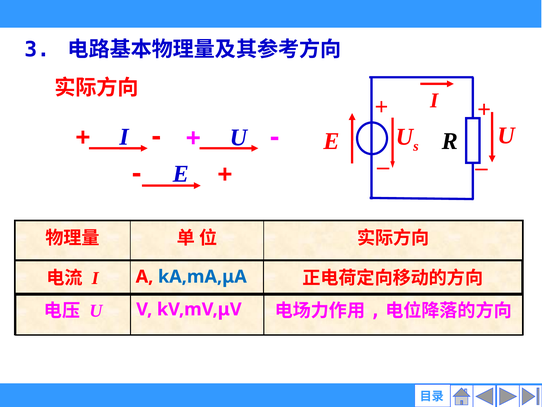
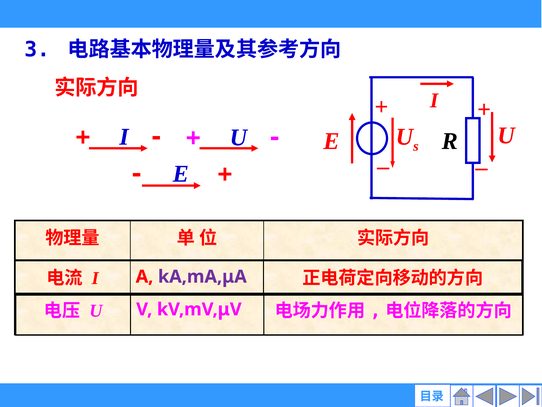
kA,mA,μA colour: blue -> purple (202, 276)
